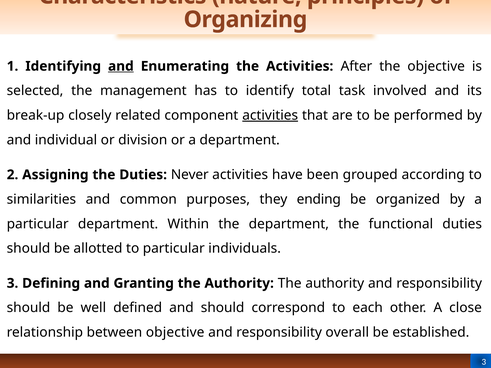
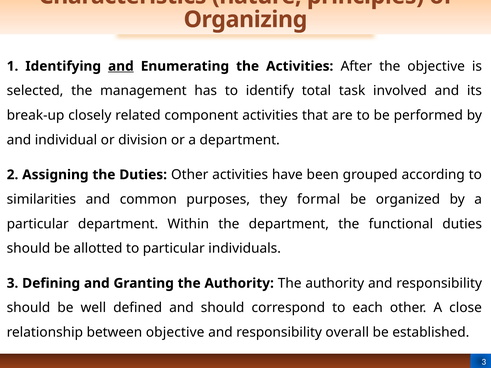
activities underline: present -> none (270, 115)
Duties Never: Never -> Other (190, 175)
ending: ending -> formal (319, 199)
